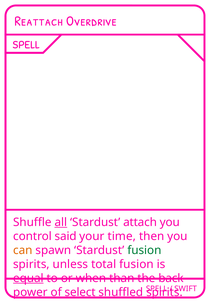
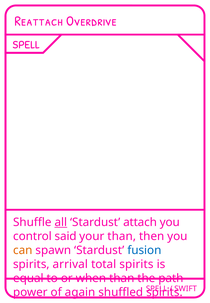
your time: time -> than (122, 237)
fusion colour: green -> blue (144, 251)
unless: unless -> arrival (70, 265)
total fusion: fusion -> spirits (136, 265)
equal underline: present -> none (28, 279)
back: back -> path (171, 279)
select: select -> again (80, 293)
